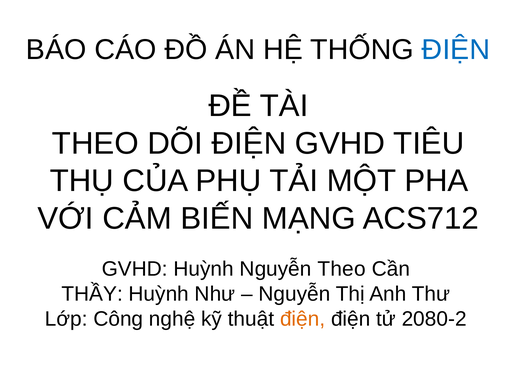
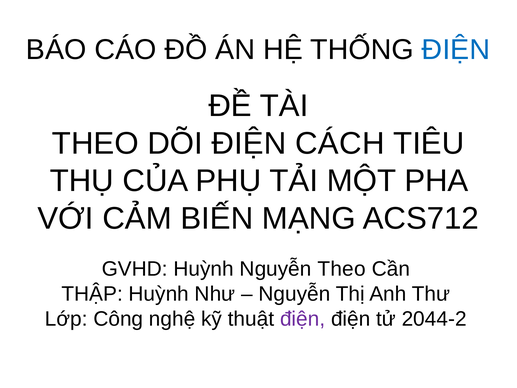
ĐIỆN GVHD: GVHD -> CÁCH (340, 143)
THẦY: THẦY -> THẬP (92, 294)
điện colour: orange -> purple (303, 319)
2080-2: 2080-2 -> 2044-2 (434, 319)
